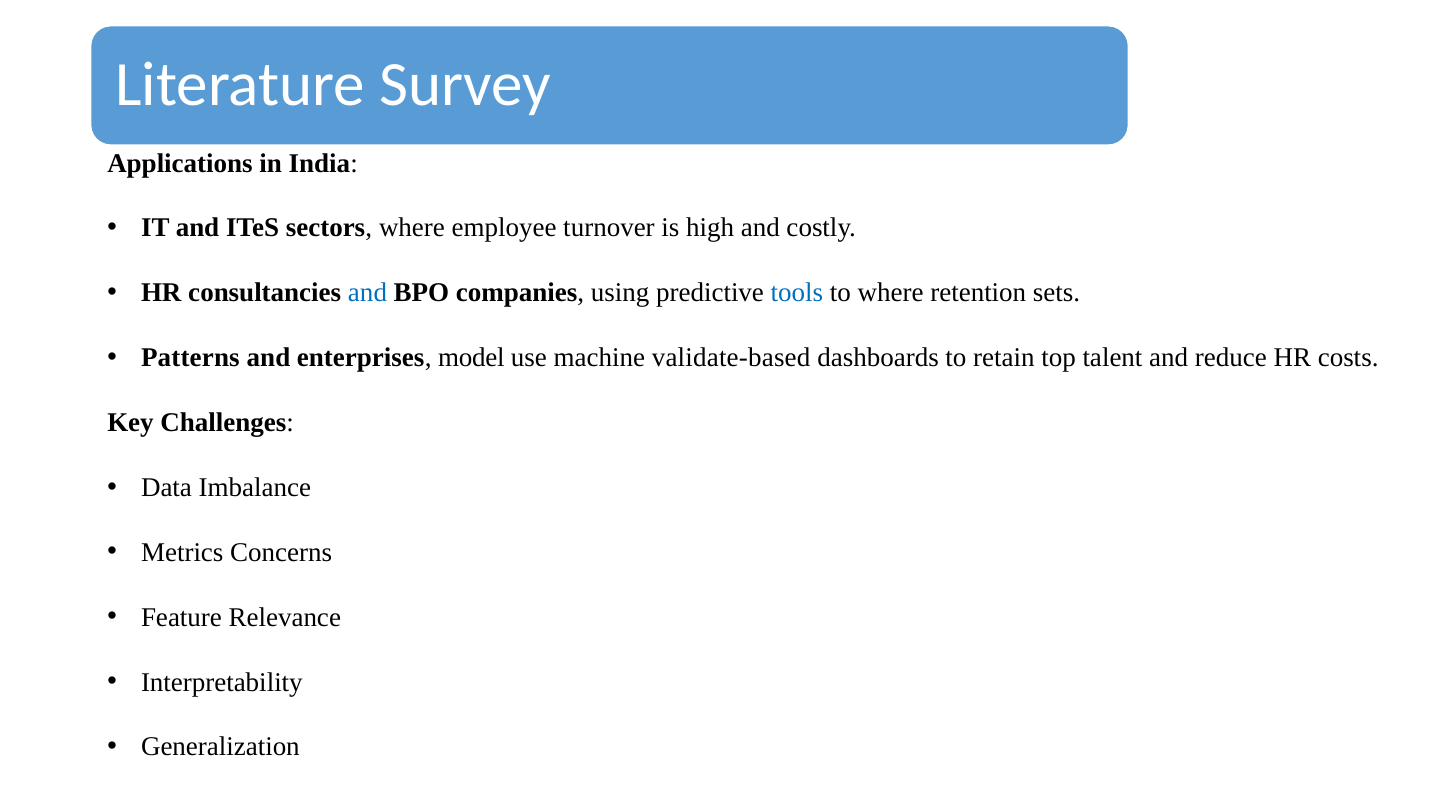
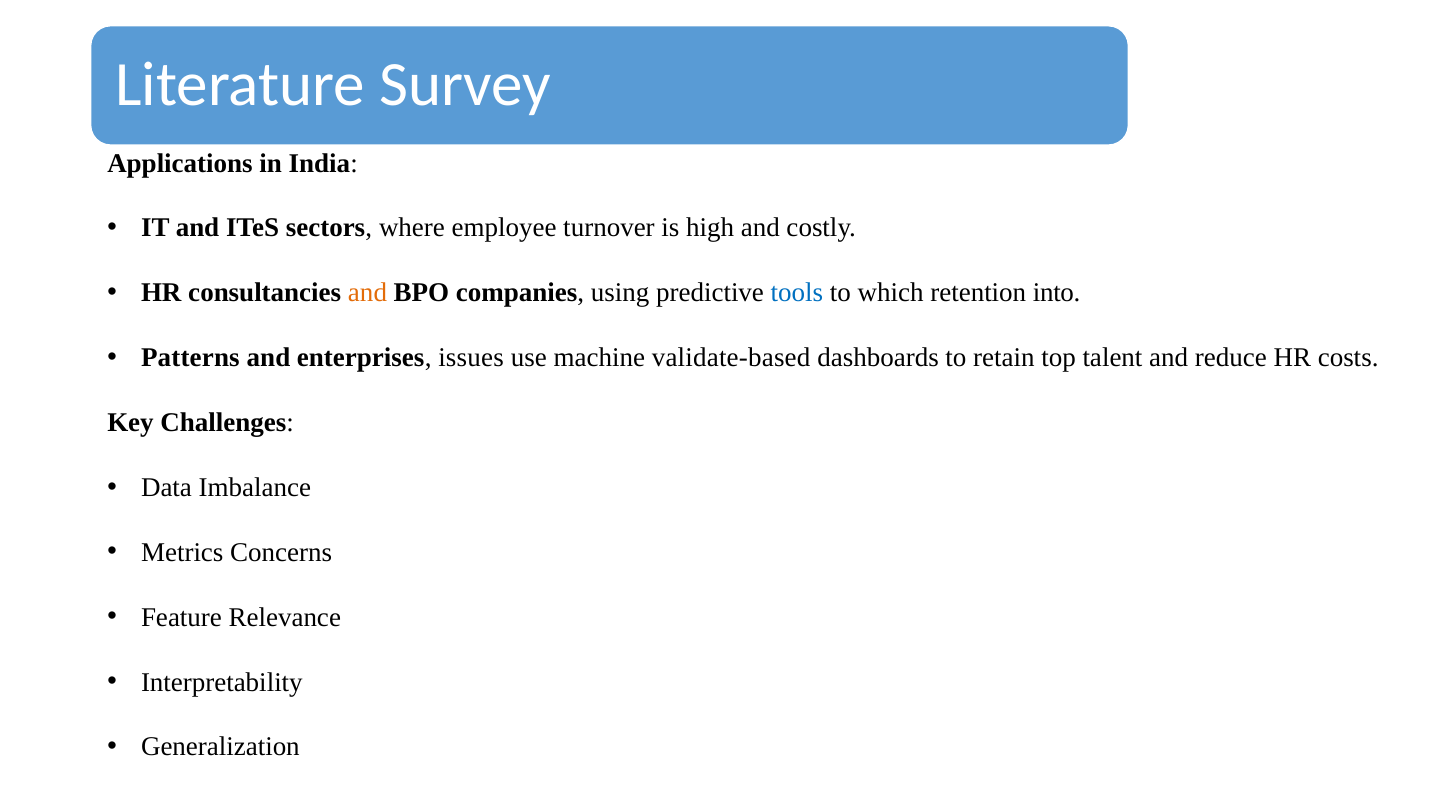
and colour: blue -> orange (368, 293)
to where: where -> which (891, 293)
sets: sets -> into (1057, 293)
model: model -> issues (471, 358)
